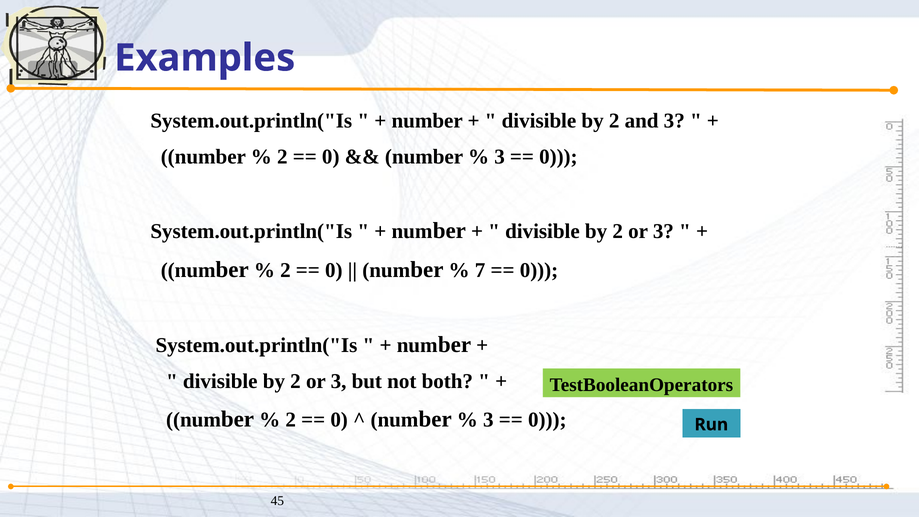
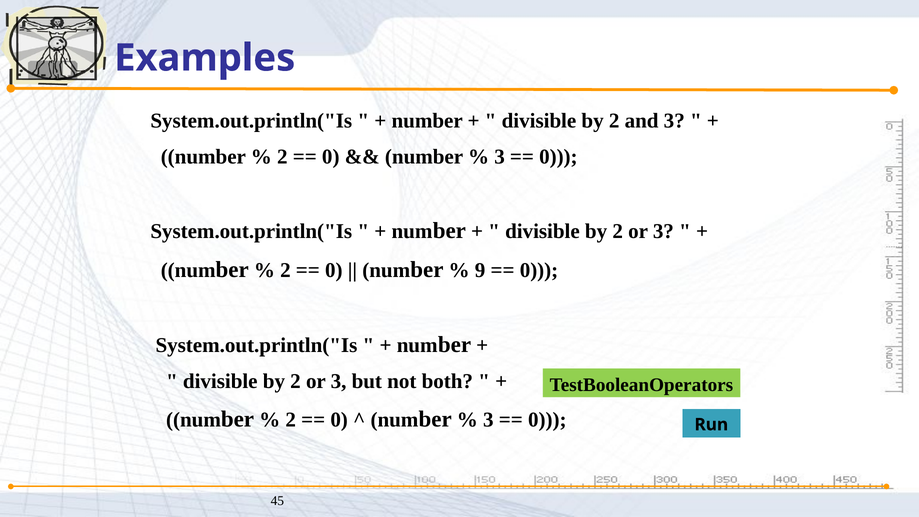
7: 7 -> 9 (480, 270)
